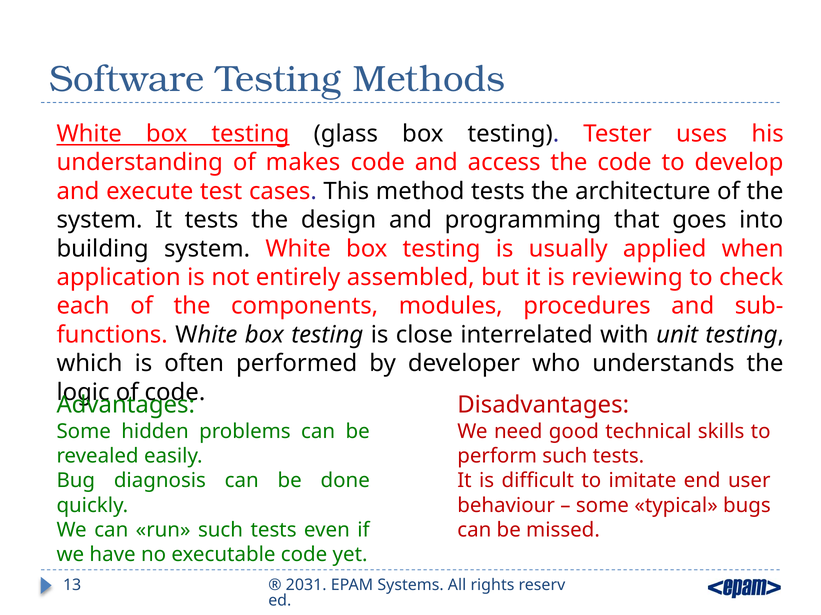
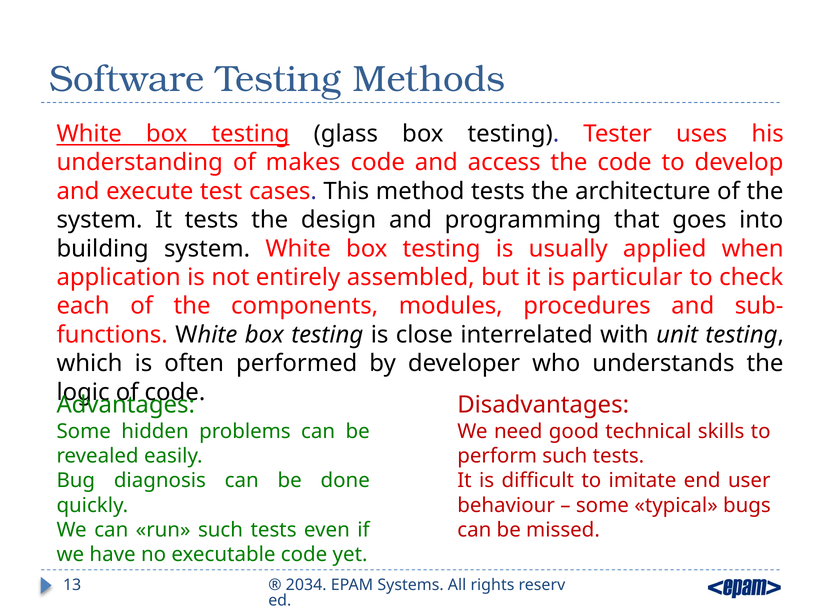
reviewing: reviewing -> particular (627, 278)
2031: 2031 -> 2034 (306, 585)
